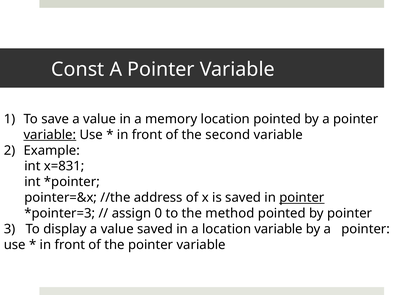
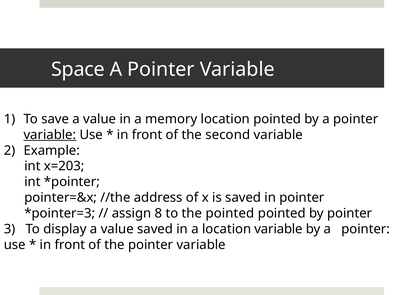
Const: Const -> Space (78, 69)
x=831: x=831 -> x=203 (64, 166)
pointer underline: present -> none (302, 198)
0: 0 -> 8 (158, 214)
the method: method -> pointed (230, 214)
